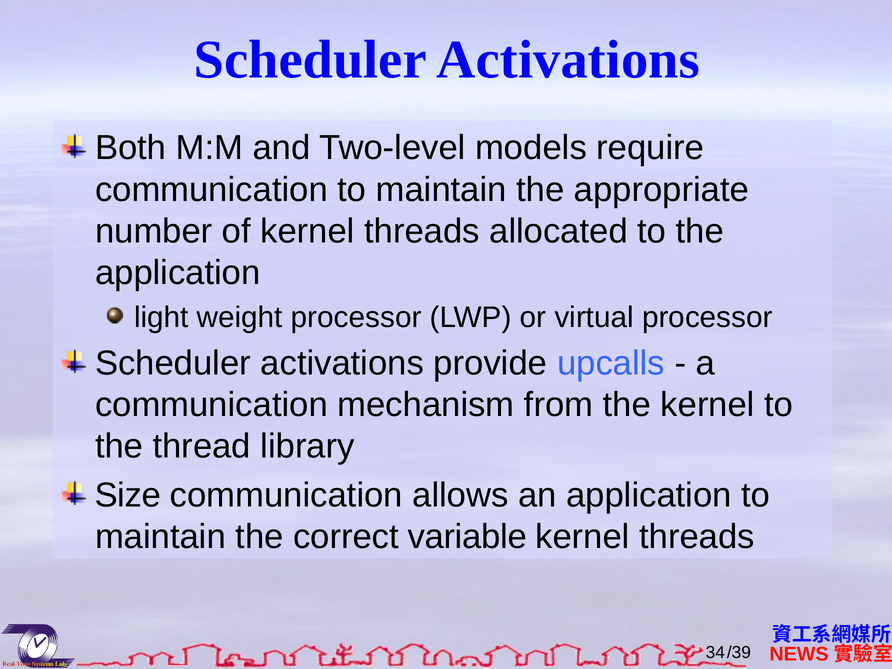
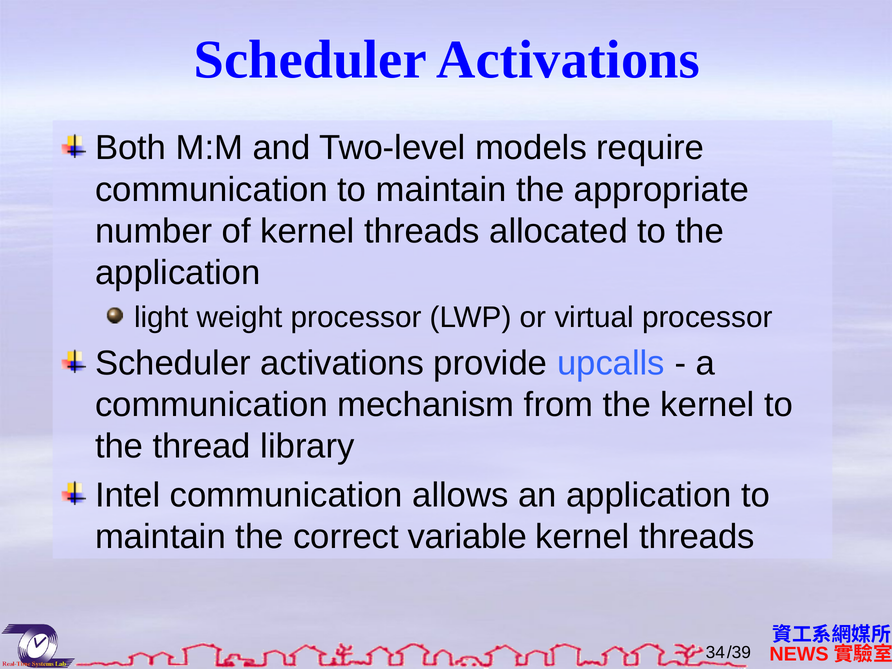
Size: Size -> Intel (128, 495)
